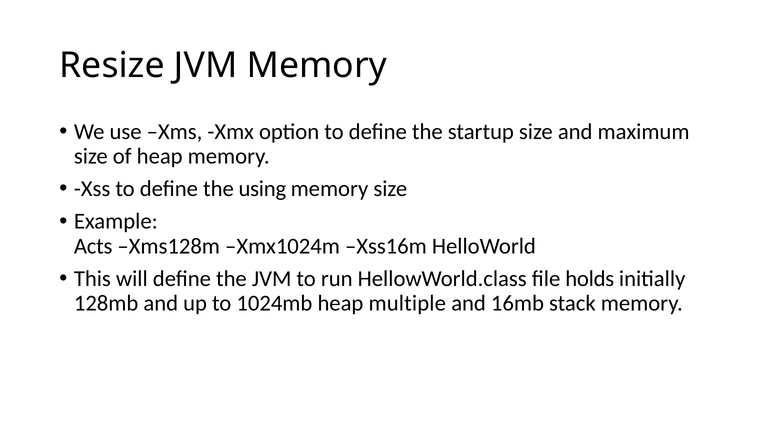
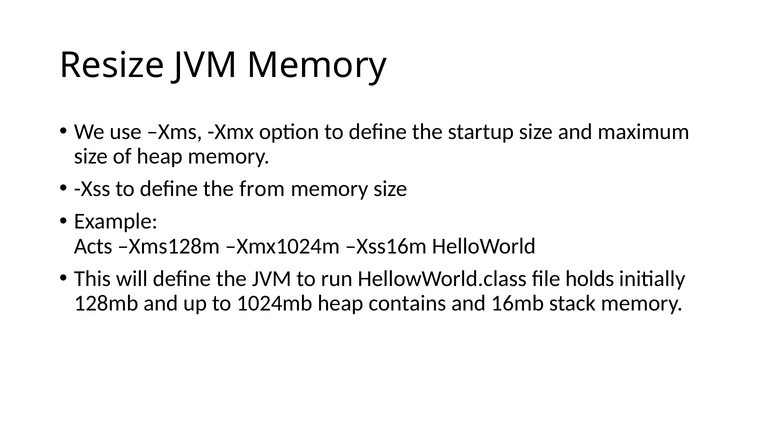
using: using -> from (262, 189)
multiple: multiple -> contains (407, 303)
